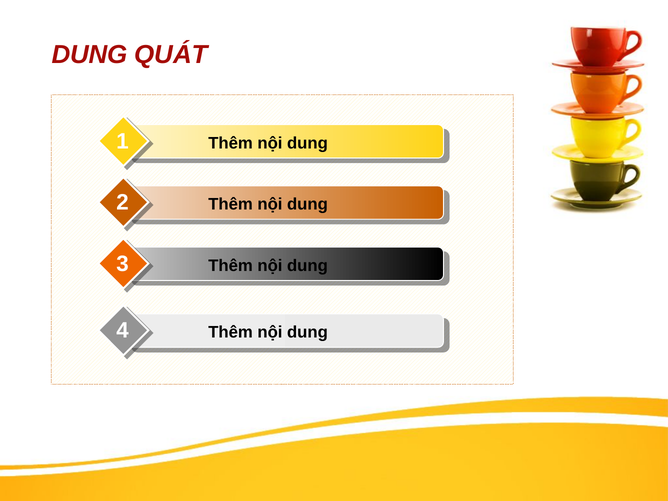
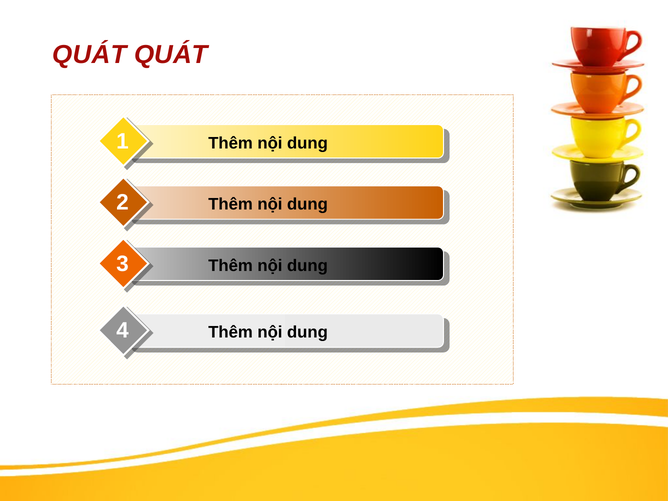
DUNG: DUNG -> QUÁT (89, 55)
